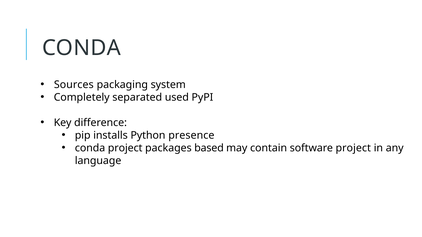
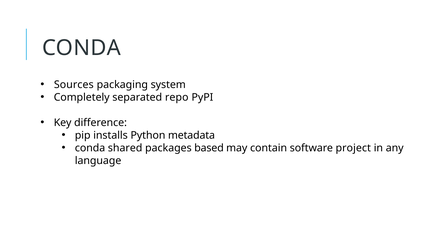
used: used -> repo (177, 98)
presence: presence -> metadata (191, 136)
conda project: project -> shared (125, 148)
